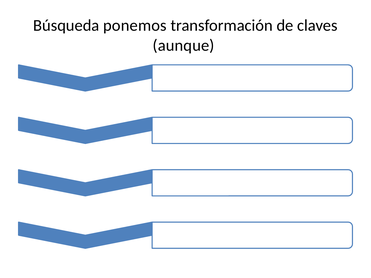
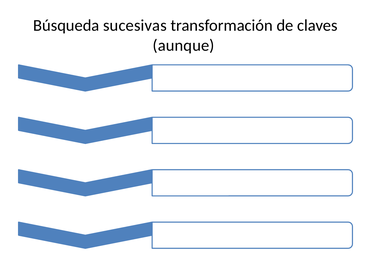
ponemos: ponemos -> sucesivas (135, 26)
